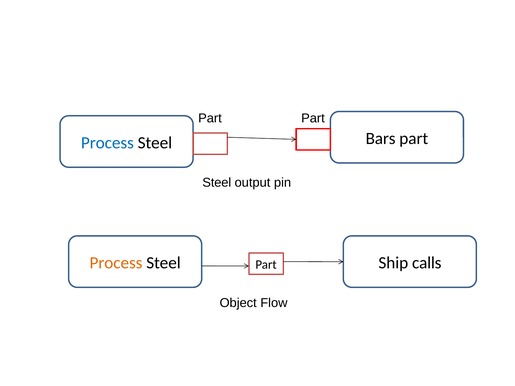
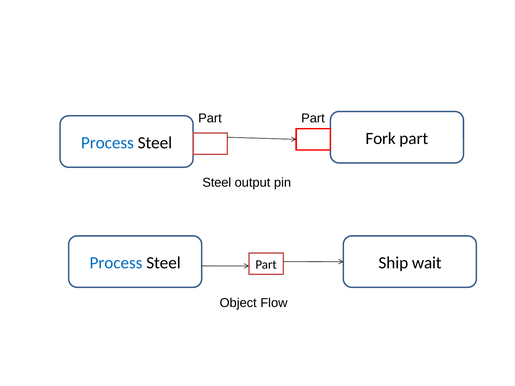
Bars: Bars -> Fork (381, 138)
Process colour: orange -> blue (116, 263)
calls: calls -> wait (427, 263)
